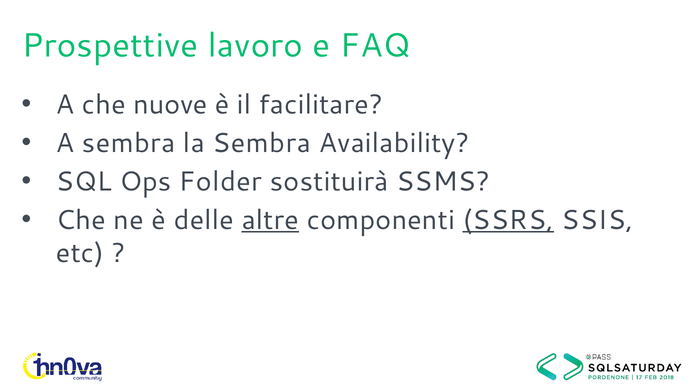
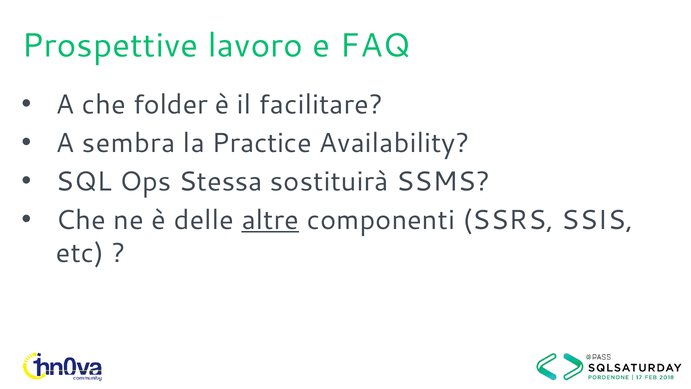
nuove: nuove -> folder (170, 105)
la Sembra: Sembra -> Practice (262, 143)
Folder: Folder -> Stessa (221, 182)
SSRS underline: present -> none (508, 220)
